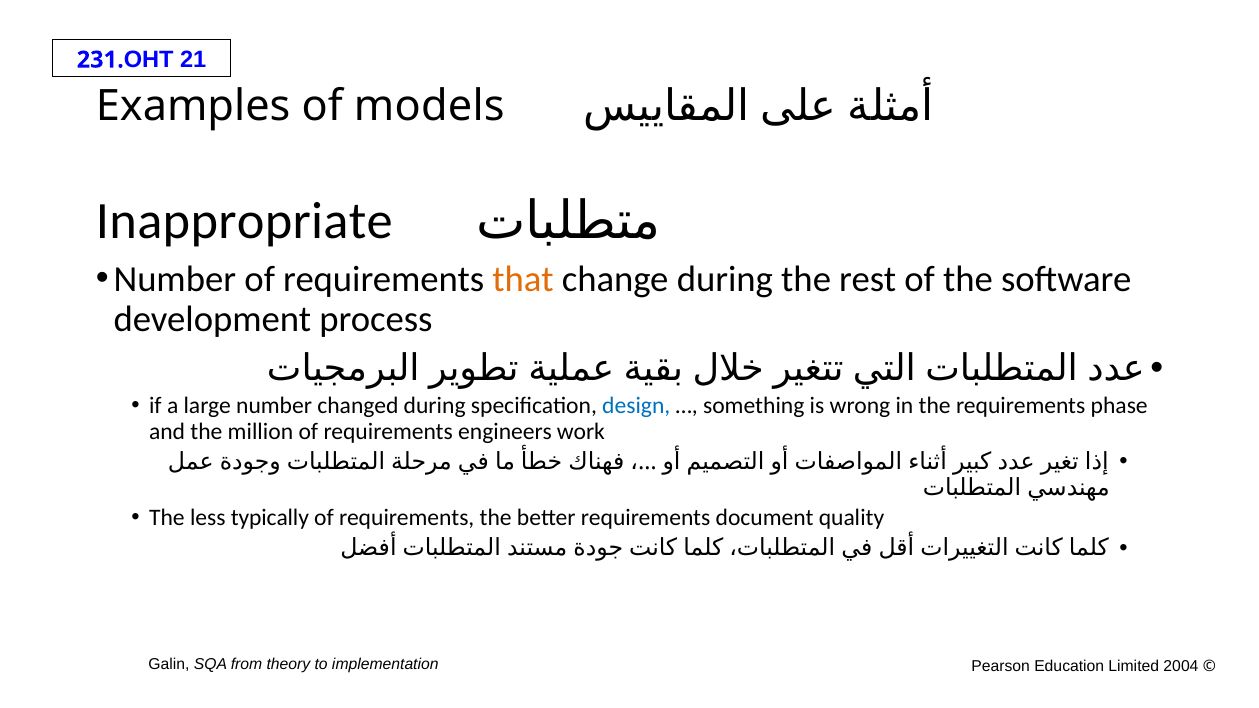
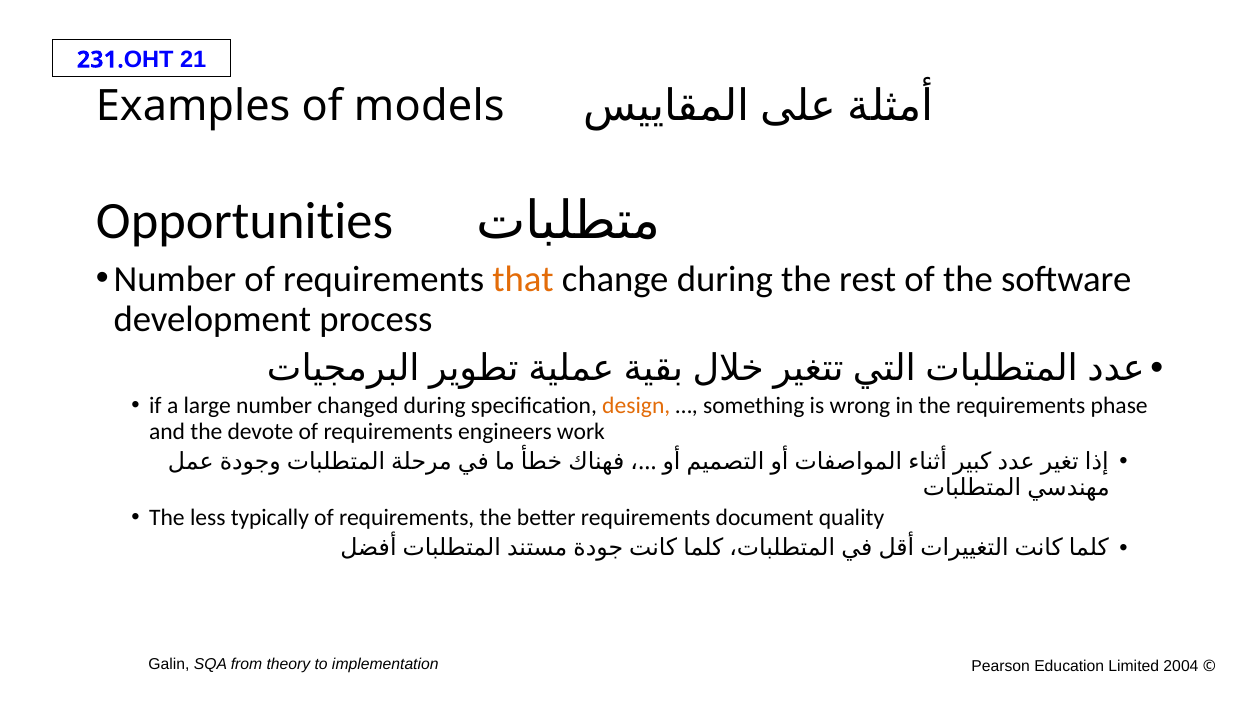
Inappropriate: Inappropriate -> Opportunities (245, 221)
design colour: blue -> orange (636, 406)
million: million -> devote (261, 432)
